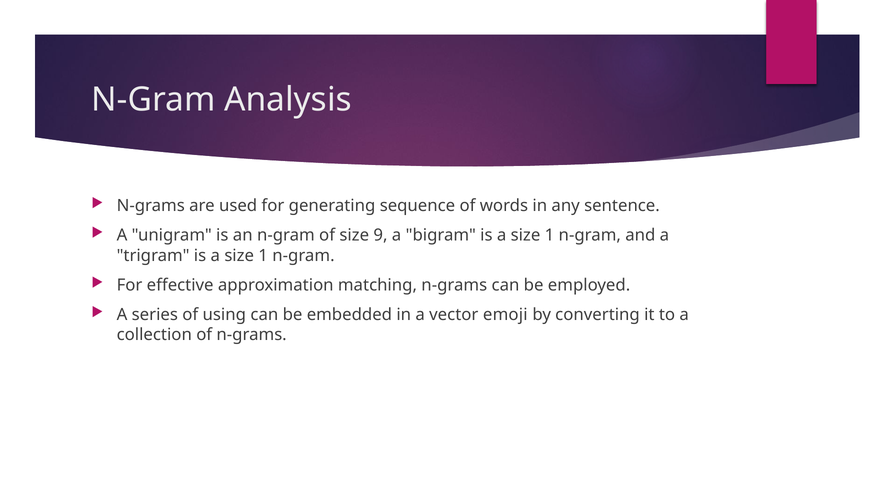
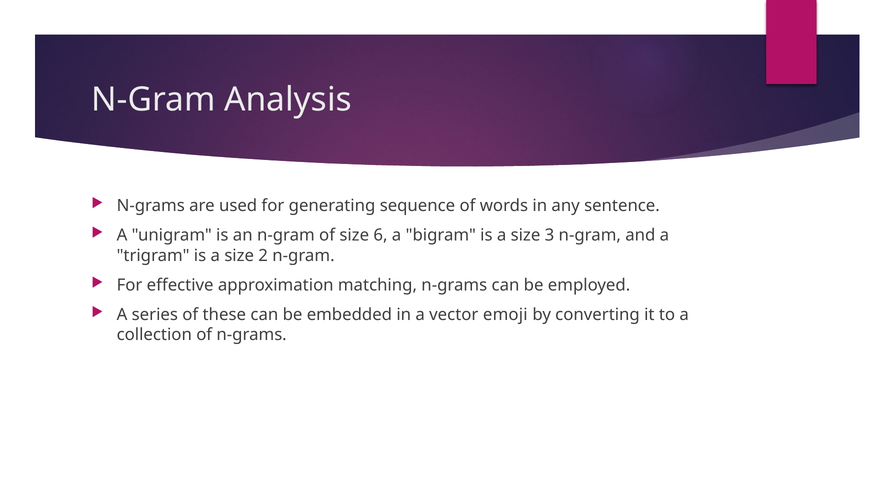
9: 9 -> 6 (380, 235)
1: 1 -> 3 (549, 235)
1: 1 -> 2 (263, 255)
using: using -> these (224, 314)
